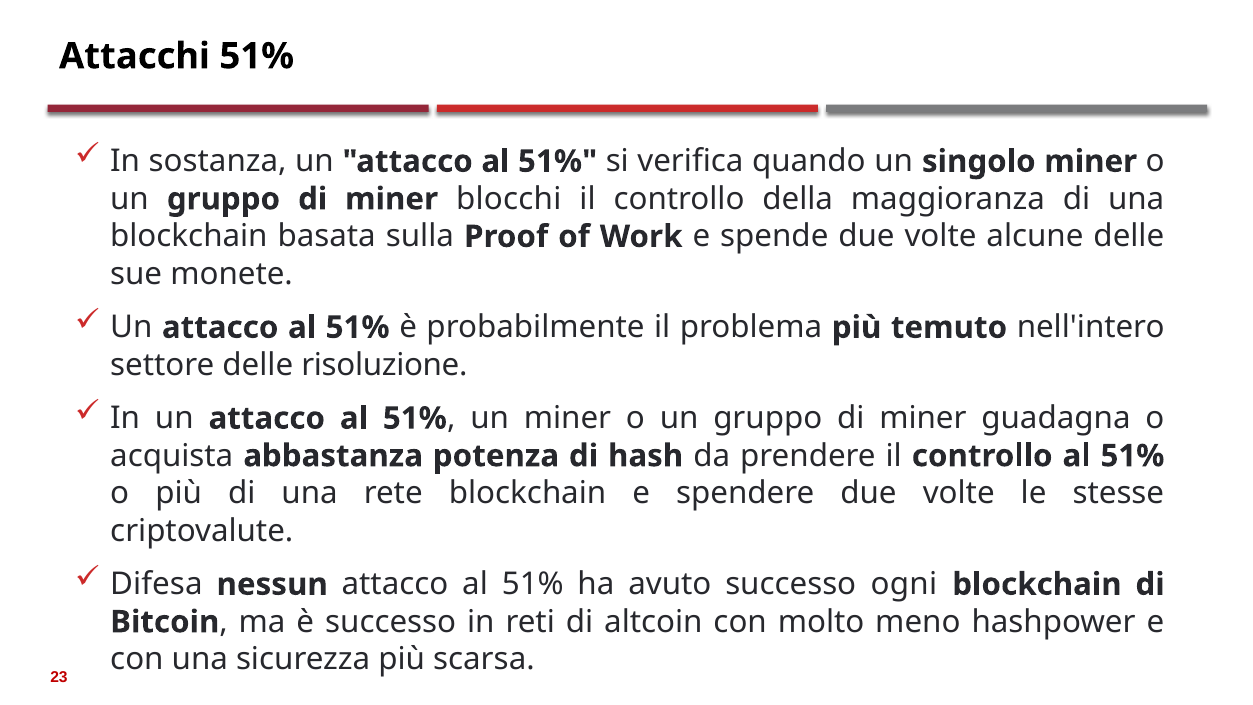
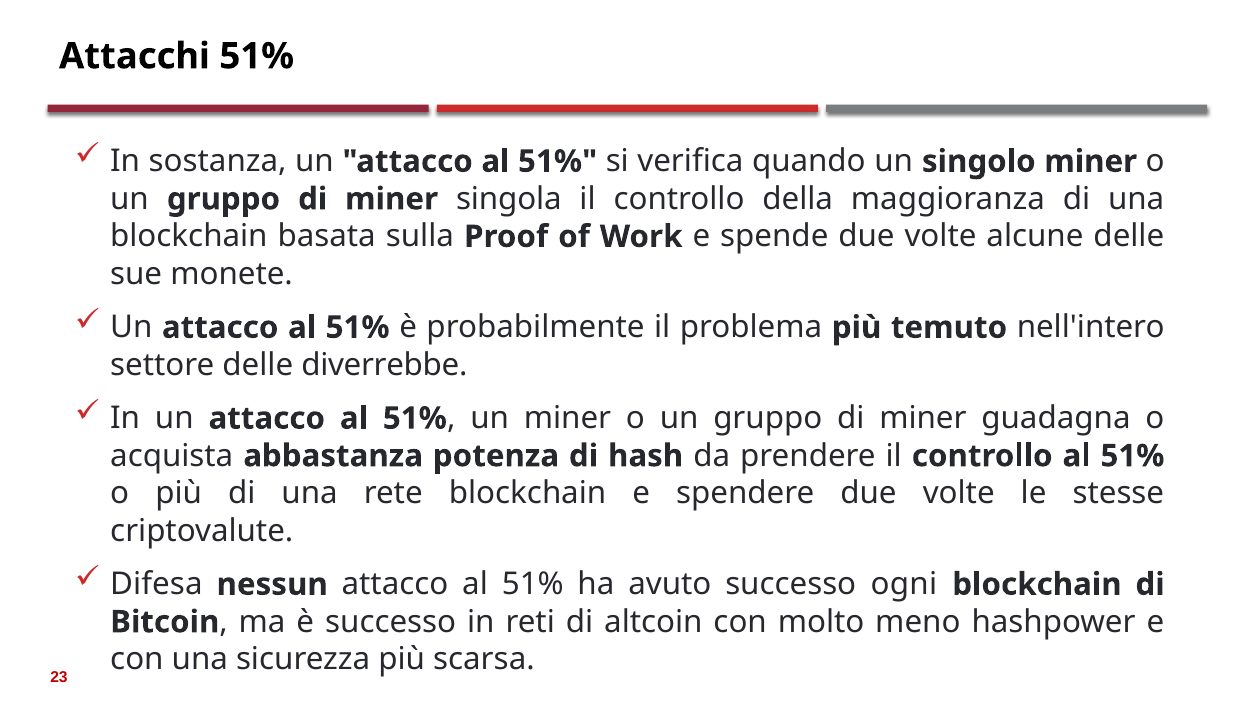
blocchi: blocchi -> singola (509, 199)
risoluzione: risoluzione -> diverrebbe (384, 365)
